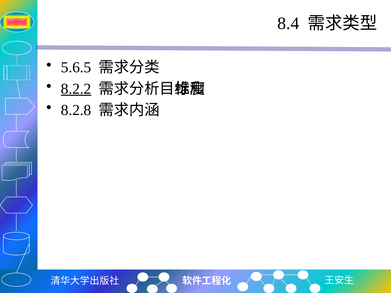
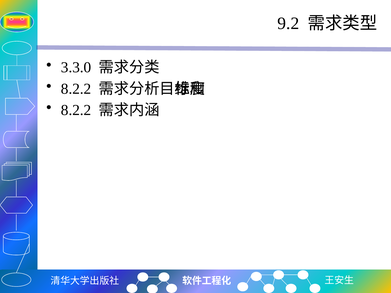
8.4: 8.4 -> 9.2 (288, 23)
5.6.5: 5.6.5 -> 3.3.0 (76, 68)
8.2.2 underline: present -> none (76, 89)
8.2.8: 8.2.8 -> 8.2.2 (76, 110)
